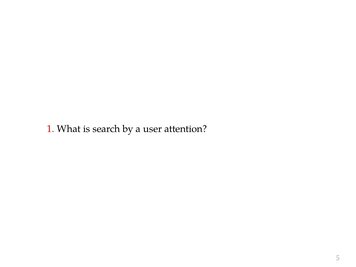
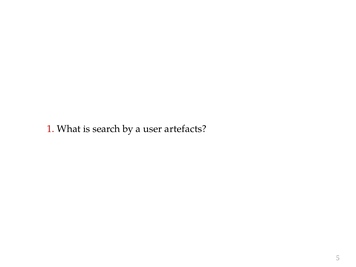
attention: attention -> artefacts (186, 129)
